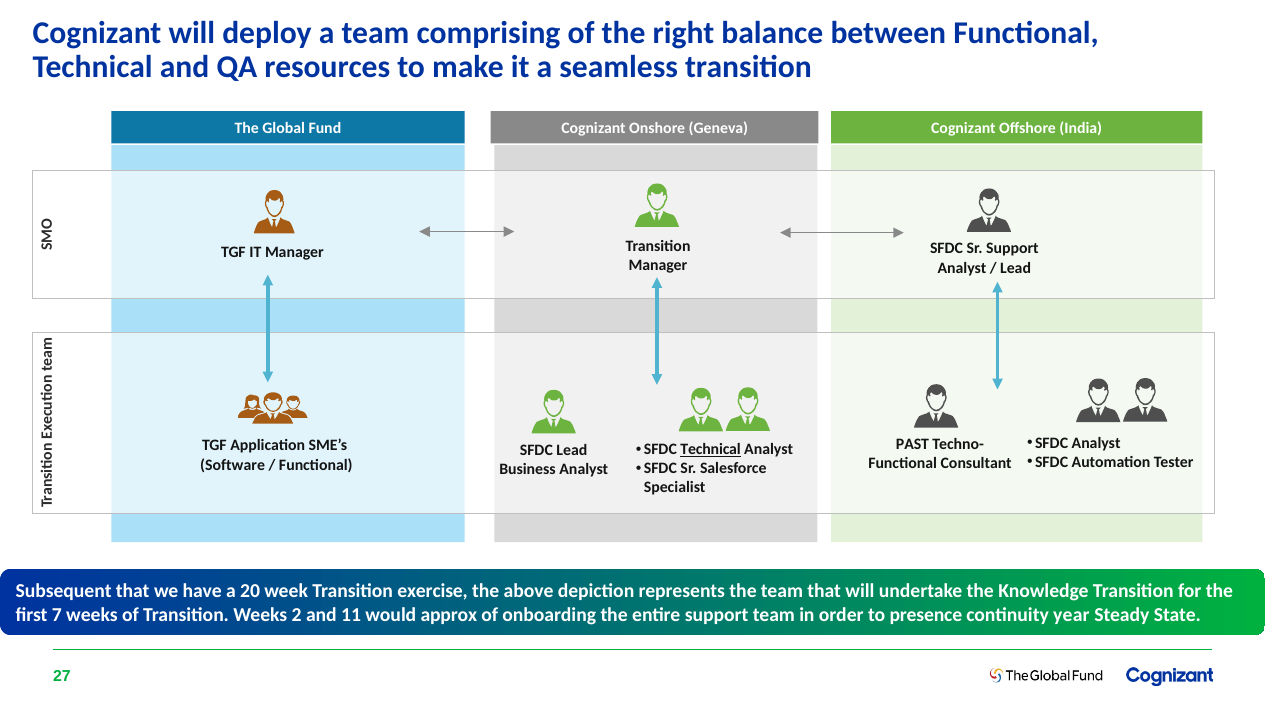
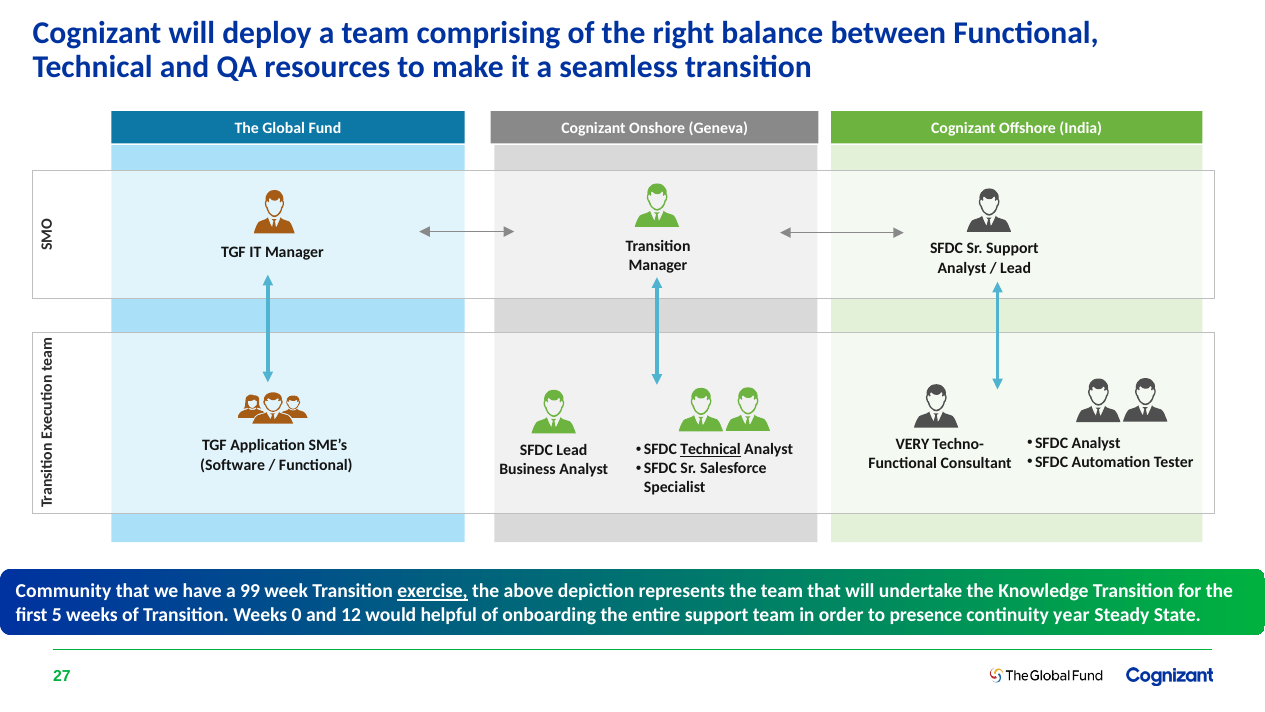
PAST: PAST -> VERY (913, 444)
Subsequent: Subsequent -> Community (64, 591)
20: 20 -> 99 (250, 591)
exercise underline: none -> present (433, 591)
7: 7 -> 5 (57, 615)
2: 2 -> 0 (297, 615)
11: 11 -> 12 (351, 615)
approx: approx -> helpful (449, 615)
